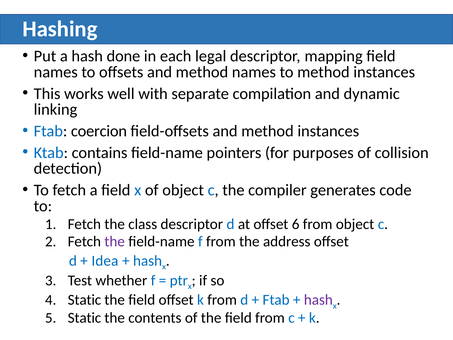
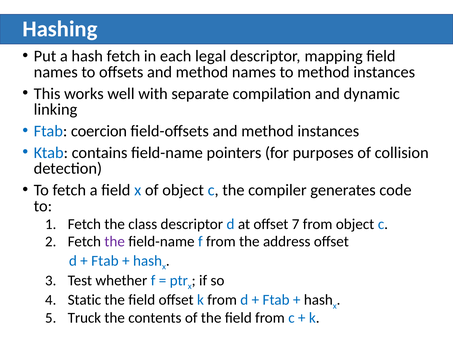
hash done: done -> fetch (123, 56)
6: 6 -> 7 (296, 224)
Idea: Idea -> Ftab (105, 261)
hash colour: purple -> black (318, 300)
Static: Static -> Truck (84, 318)
